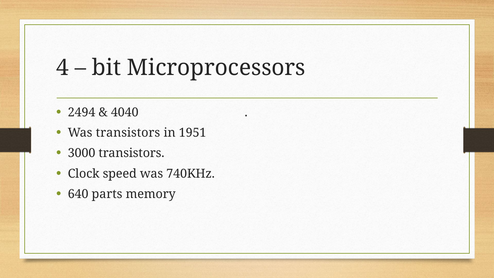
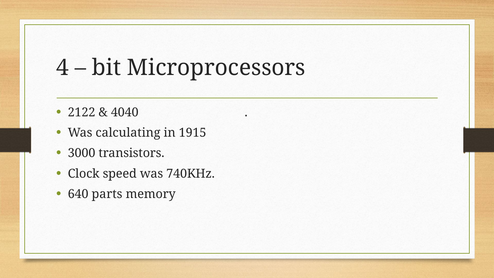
2494: 2494 -> 2122 (82, 112)
Was transistors: transistors -> calculating (128, 133)
1951: 1951 -> 1915 (193, 133)
